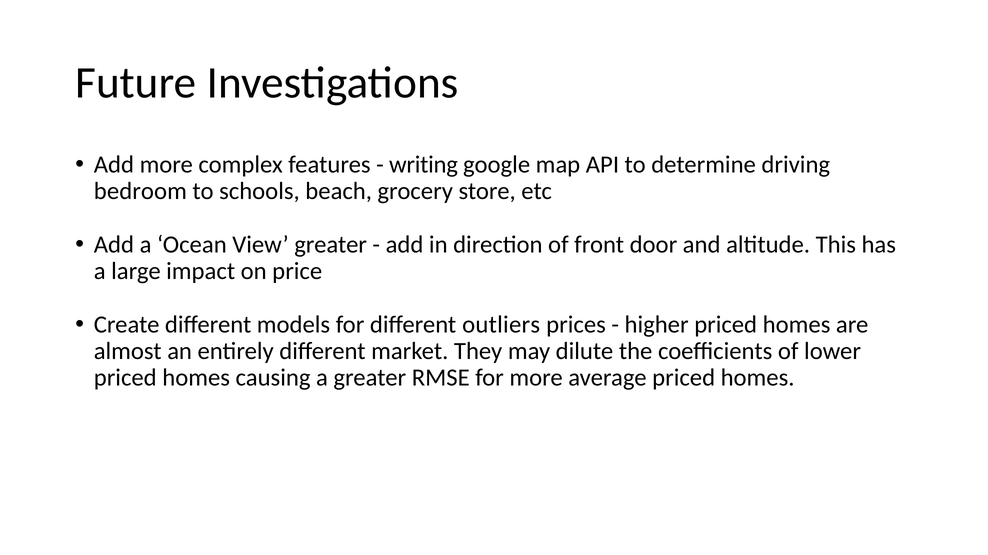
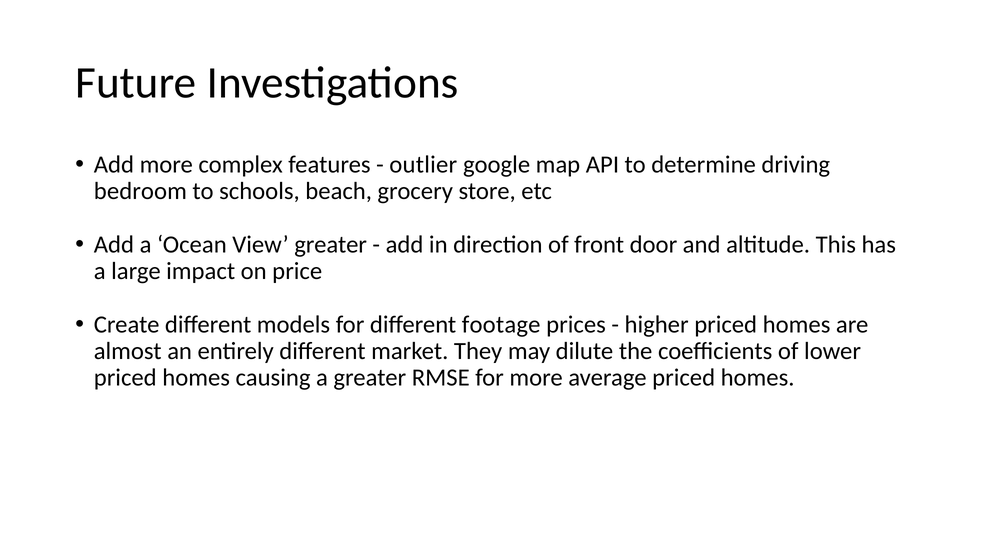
writing: writing -> outlier (423, 165)
outliers: outliers -> footage (501, 325)
